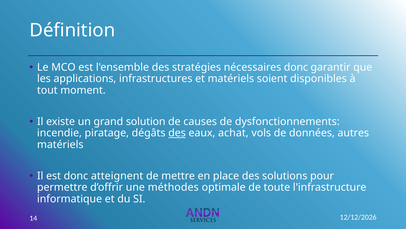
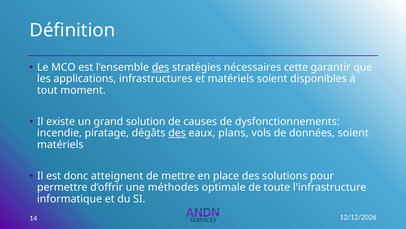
des underline: none -> present (161, 67)
nécessaires donc: donc -> cette (296, 67)
achat: achat -> plans (233, 133)
données autres: autres -> soient (353, 133)
